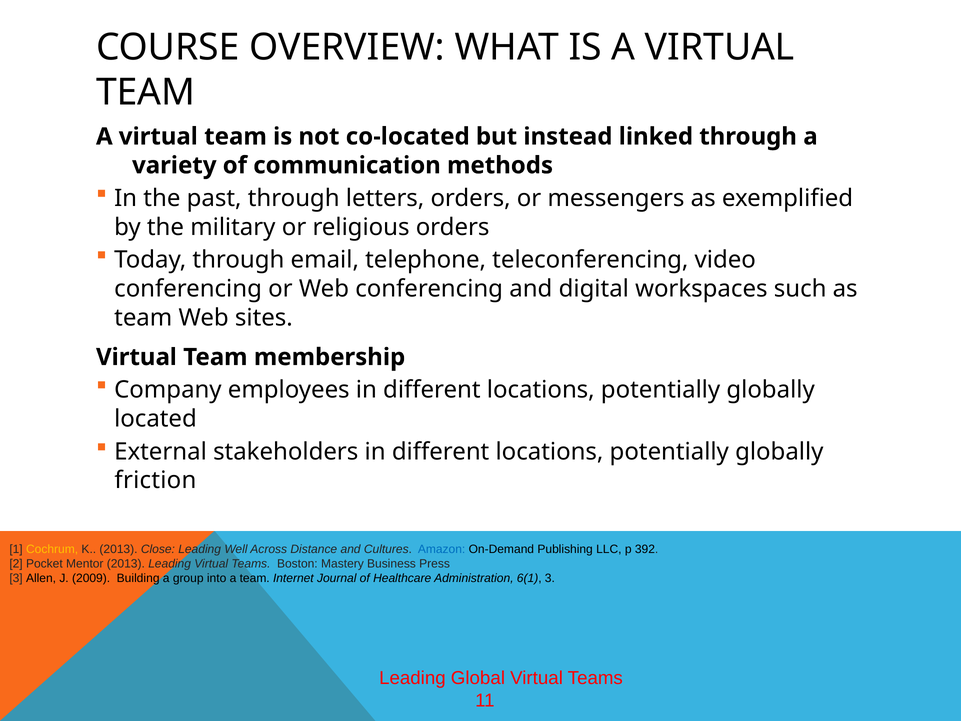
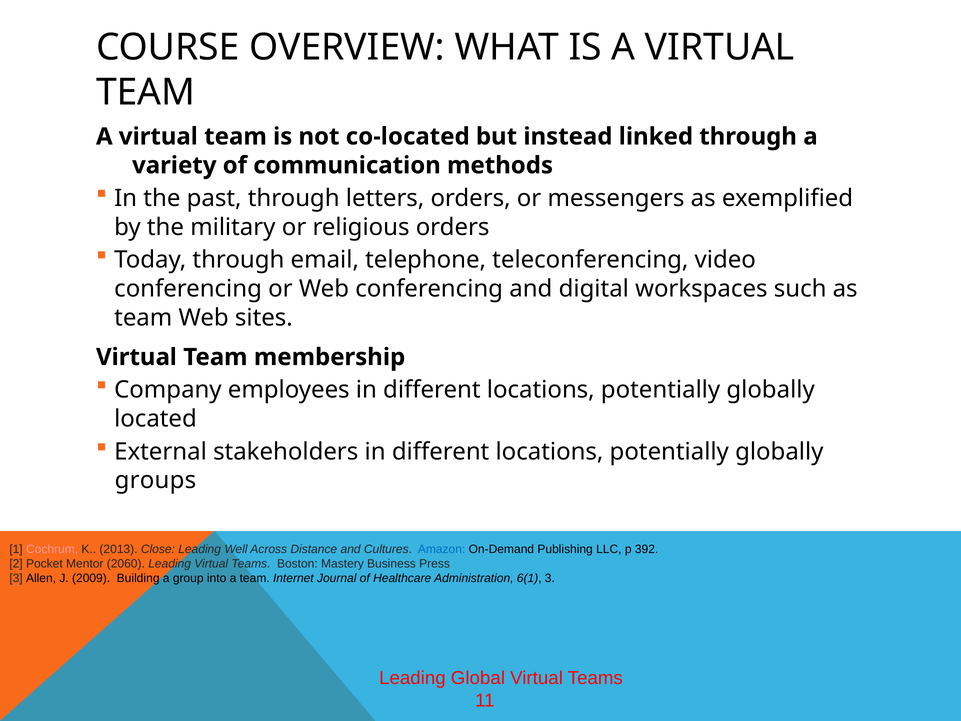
friction: friction -> groups (155, 480)
Cochrum colour: yellow -> pink (52, 549)
Mentor 2013: 2013 -> 2060 (126, 564)
